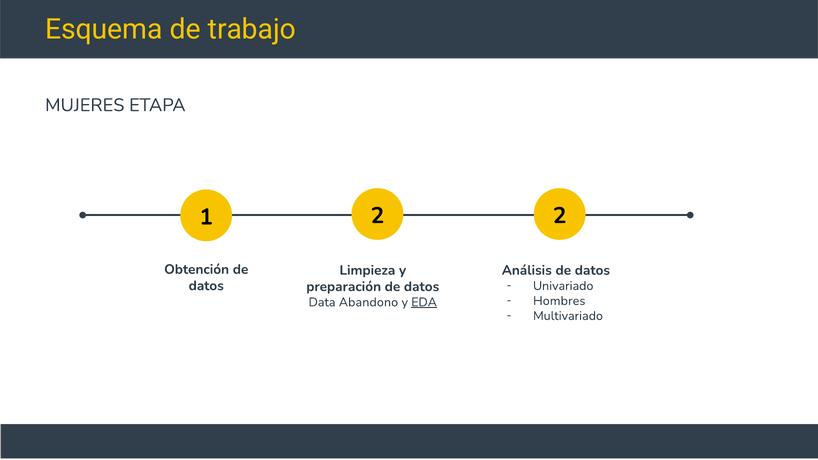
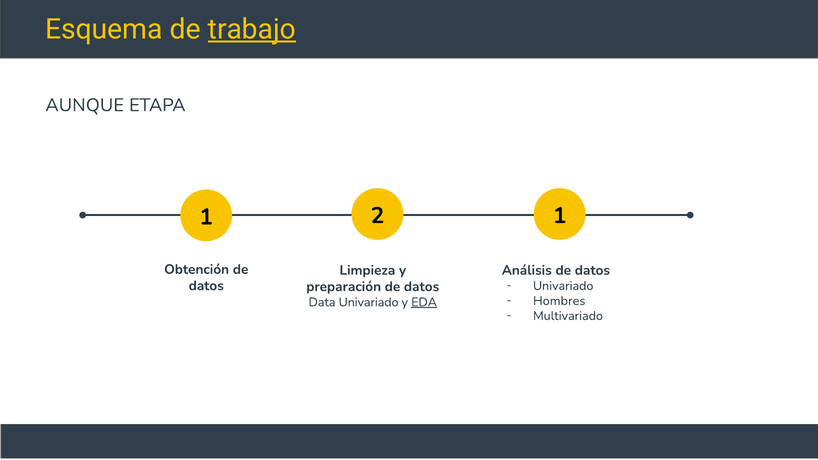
trabajo underline: none -> present (252, 29)
MUJERES: MUJERES -> AUNQUE (85, 105)
2 2: 2 -> 1 (560, 216)
Data Abandono: Abandono -> Univariado (369, 302)
